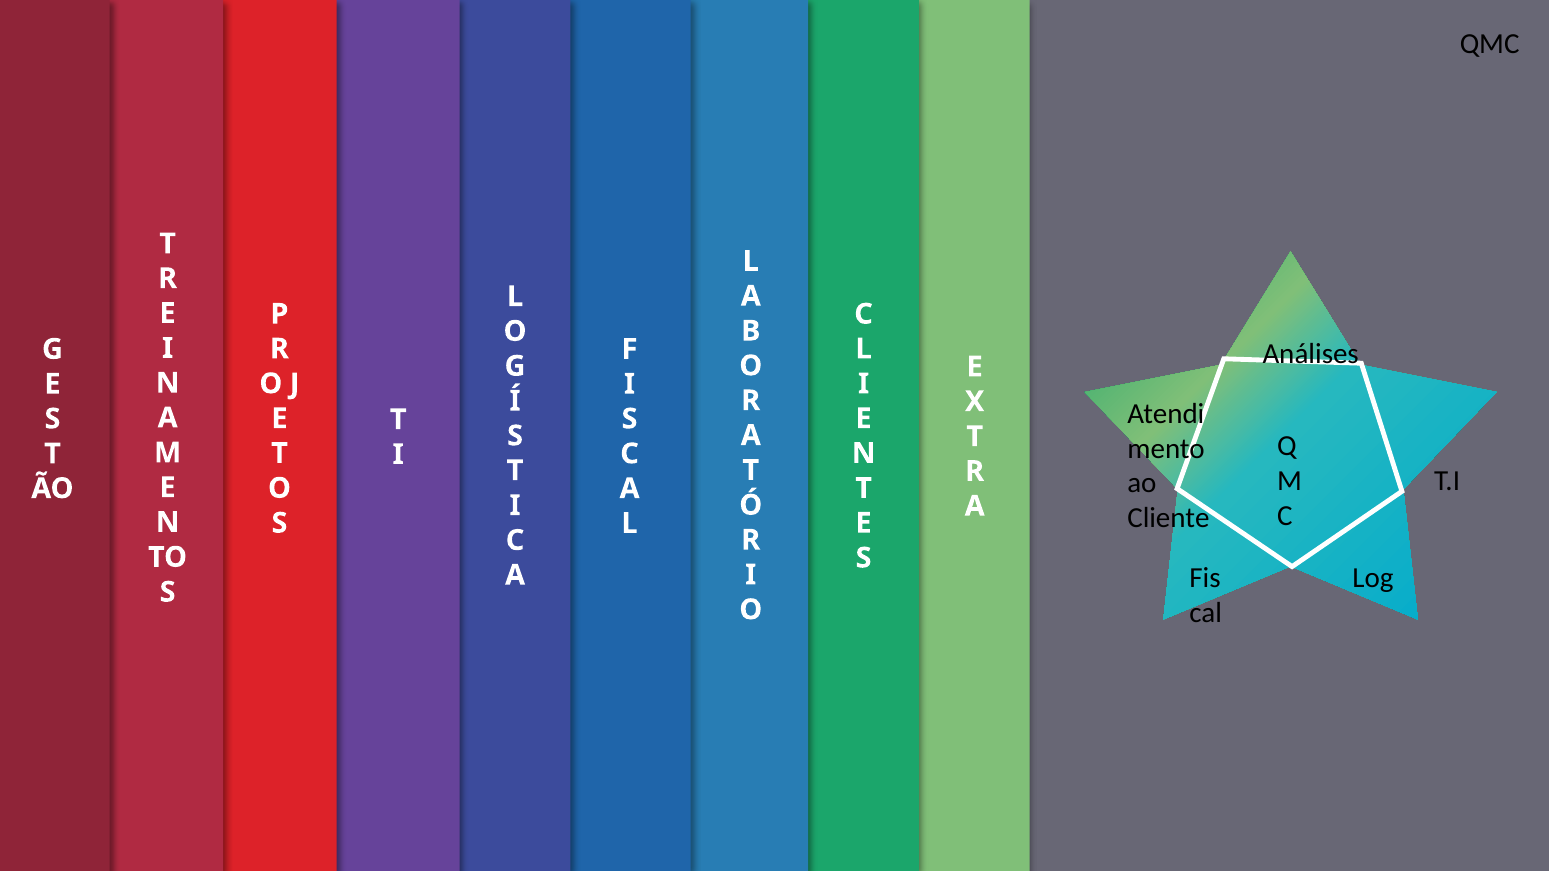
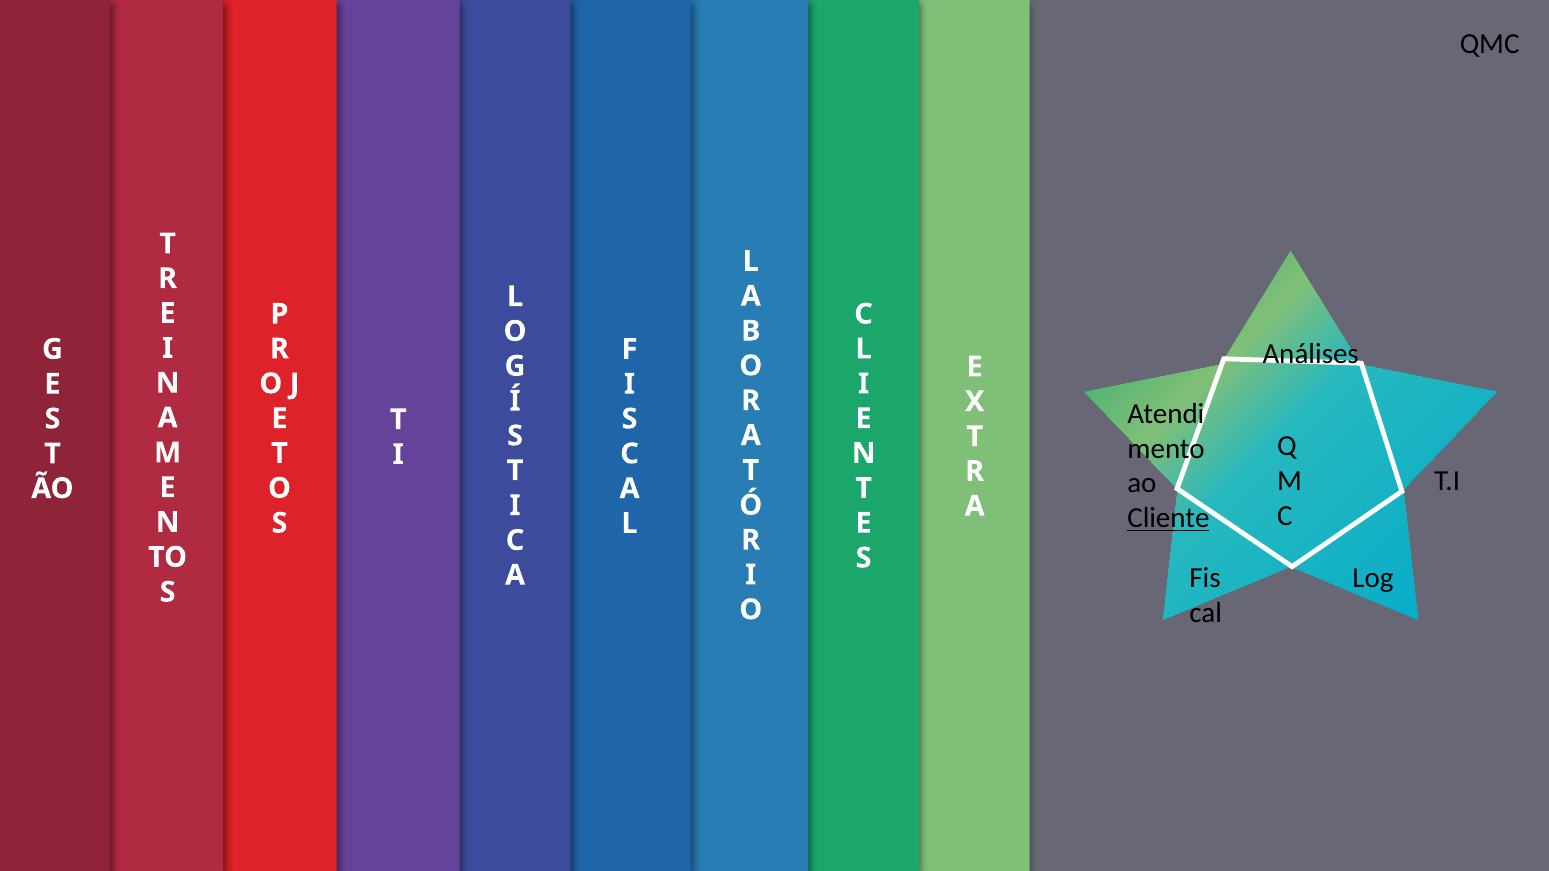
Cliente underline: none -> present (1168, 518)
